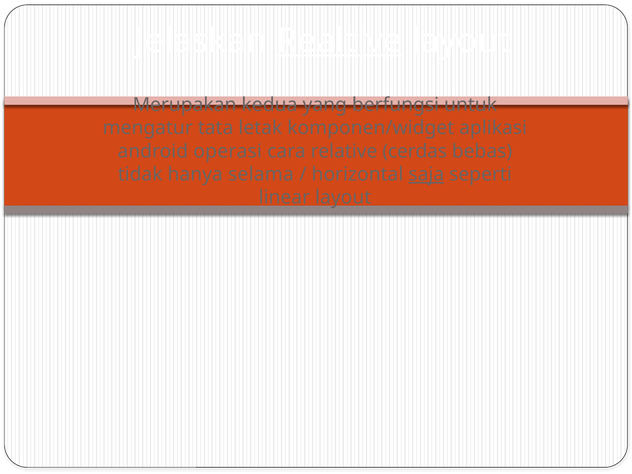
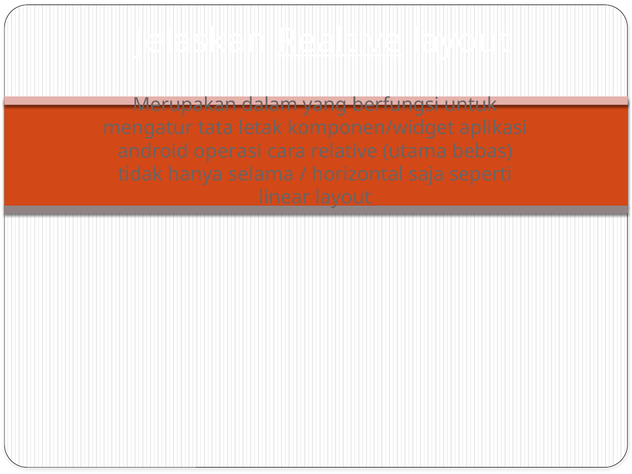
kedua: kedua -> dalam (270, 105)
cerdas: cerdas -> utama (415, 151)
saja underline: present -> none (426, 174)
